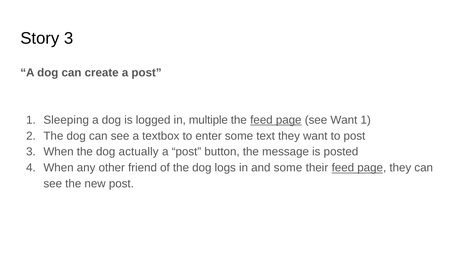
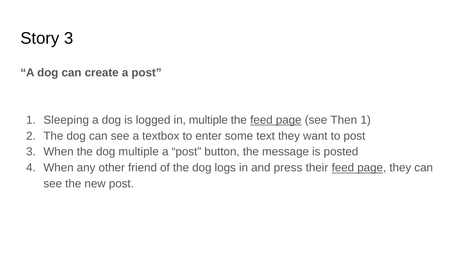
see Want: Want -> Then (344, 120)
dog actually: actually -> multiple (139, 152)
and some: some -> press (288, 168)
